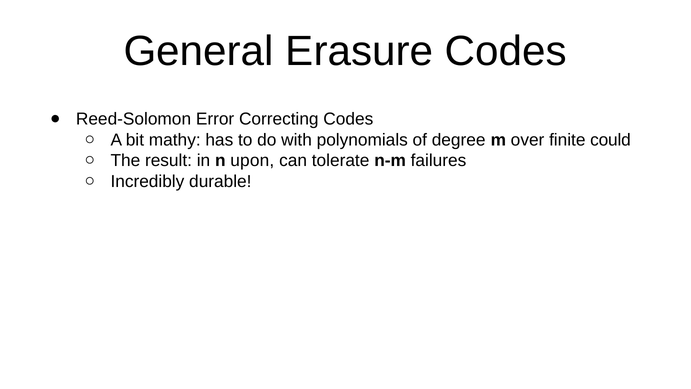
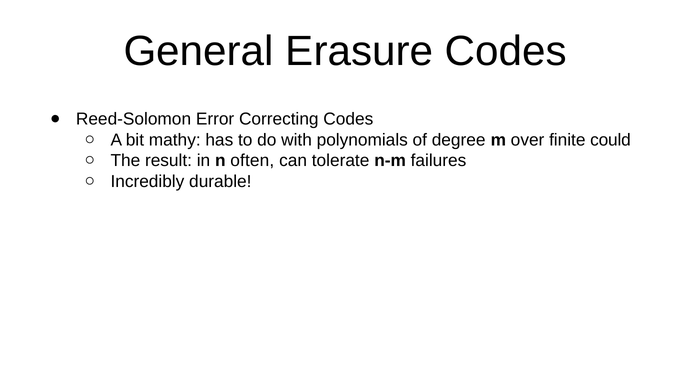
upon: upon -> often (252, 160)
